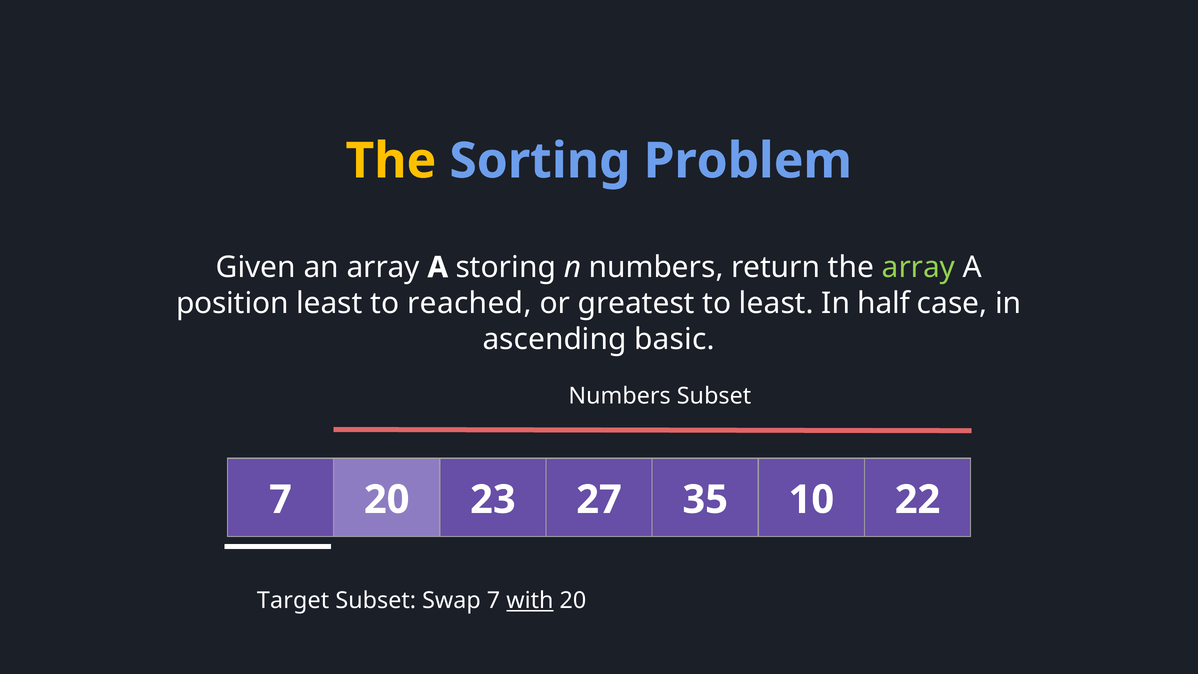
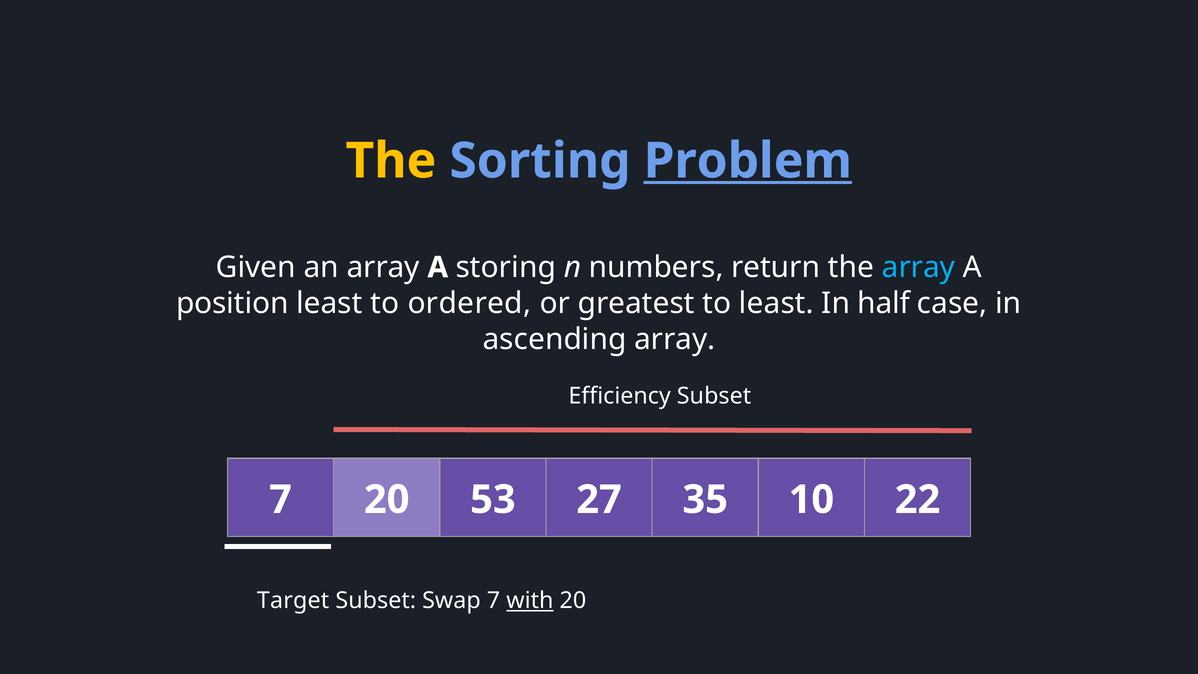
Problem underline: none -> present (748, 161)
array colour: light green -> light blue (919, 267)
reached: reached -> ordered (469, 303)
ascending basic: basic -> array (675, 339)
Numbers: Numbers -> Efficiency (620, 396)
23: 23 -> 53 (493, 500)
